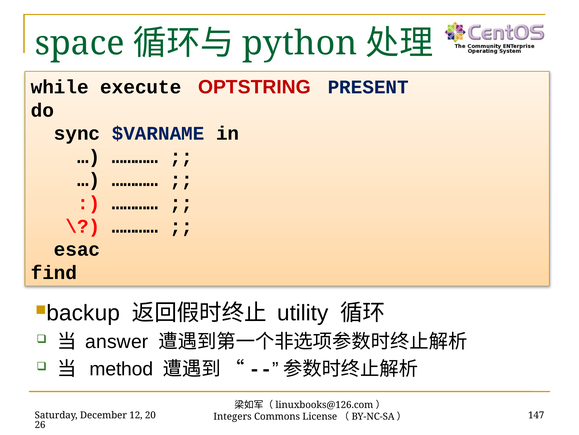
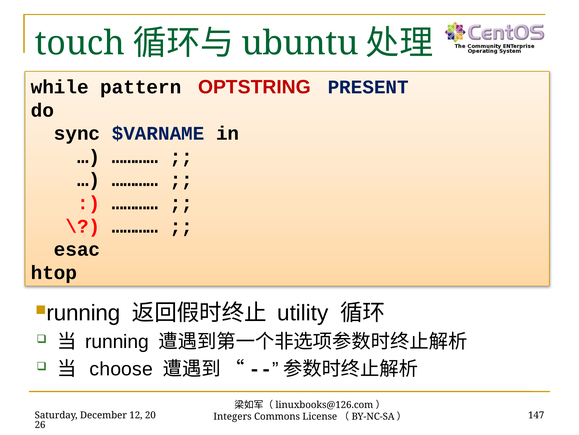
space: space -> touch (80, 43)
python: python -> ubuntu (300, 43)
execute: execute -> pattern (141, 87)
find: find -> htop (54, 272)
backup: backup -> running (83, 313)
answer: answer -> running (117, 341)
method: method -> choose (121, 368)
